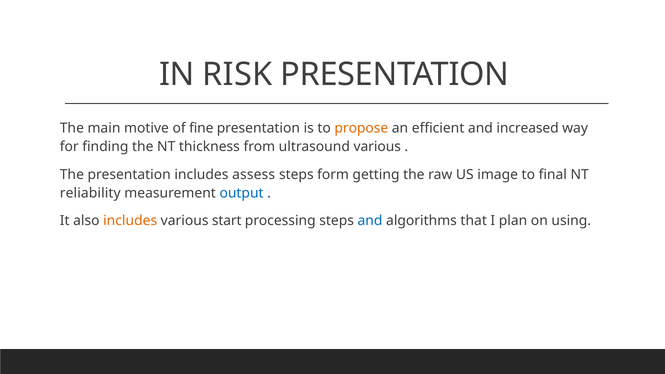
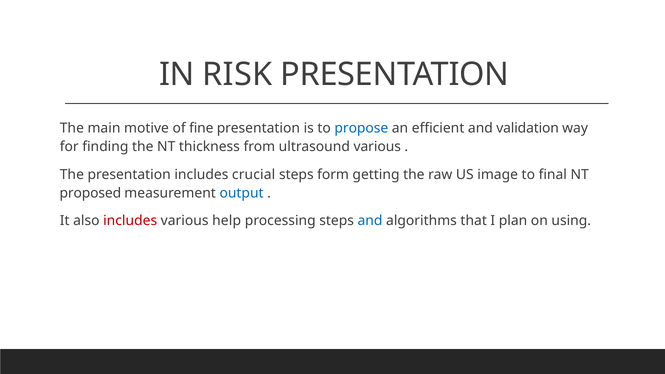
propose colour: orange -> blue (361, 128)
increased: increased -> validation (528, 128)
assess: assess -> crucial (254, 175)
reliability: reliability -> proposed (90, 193)
includes colour: orange -> red (130, 221)
start: start -> help (227, 221)
